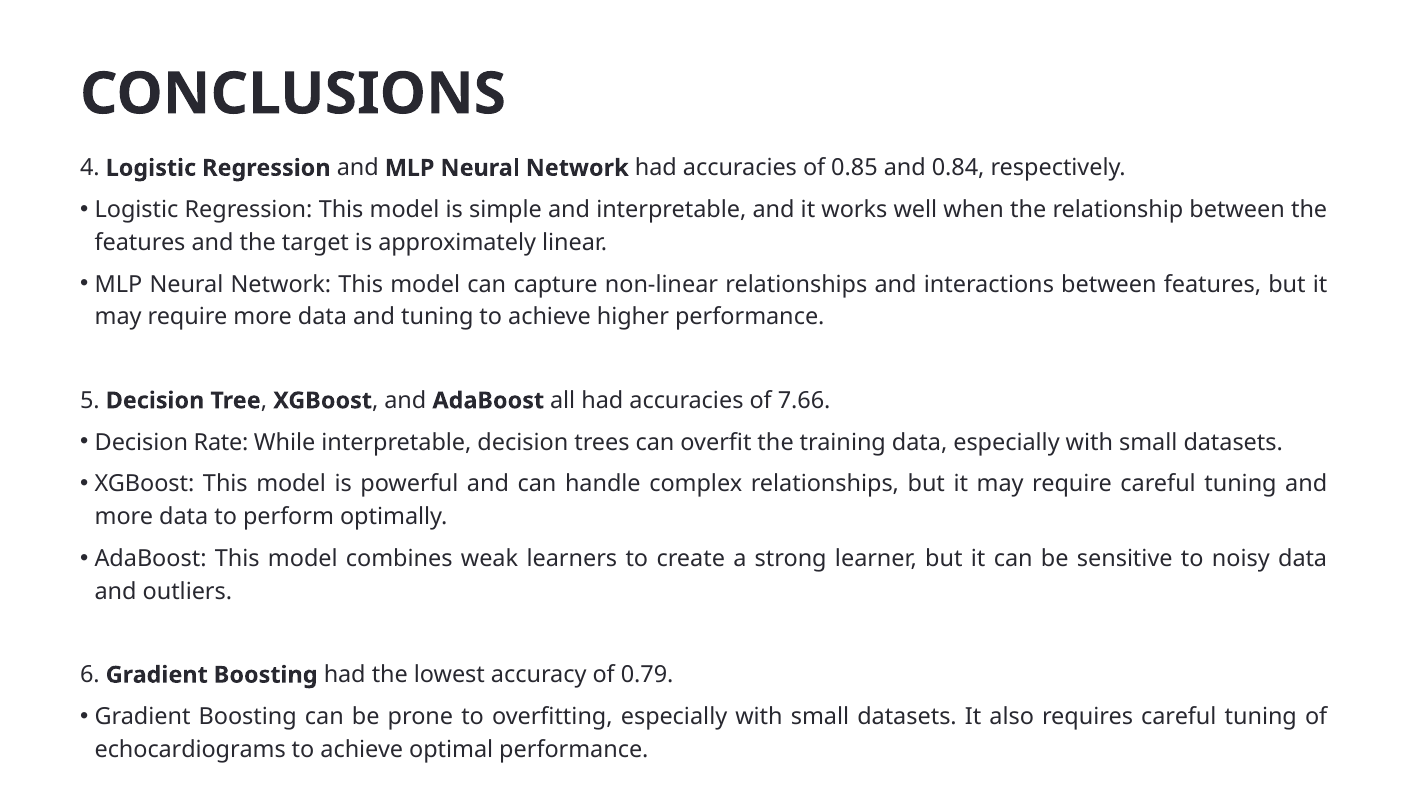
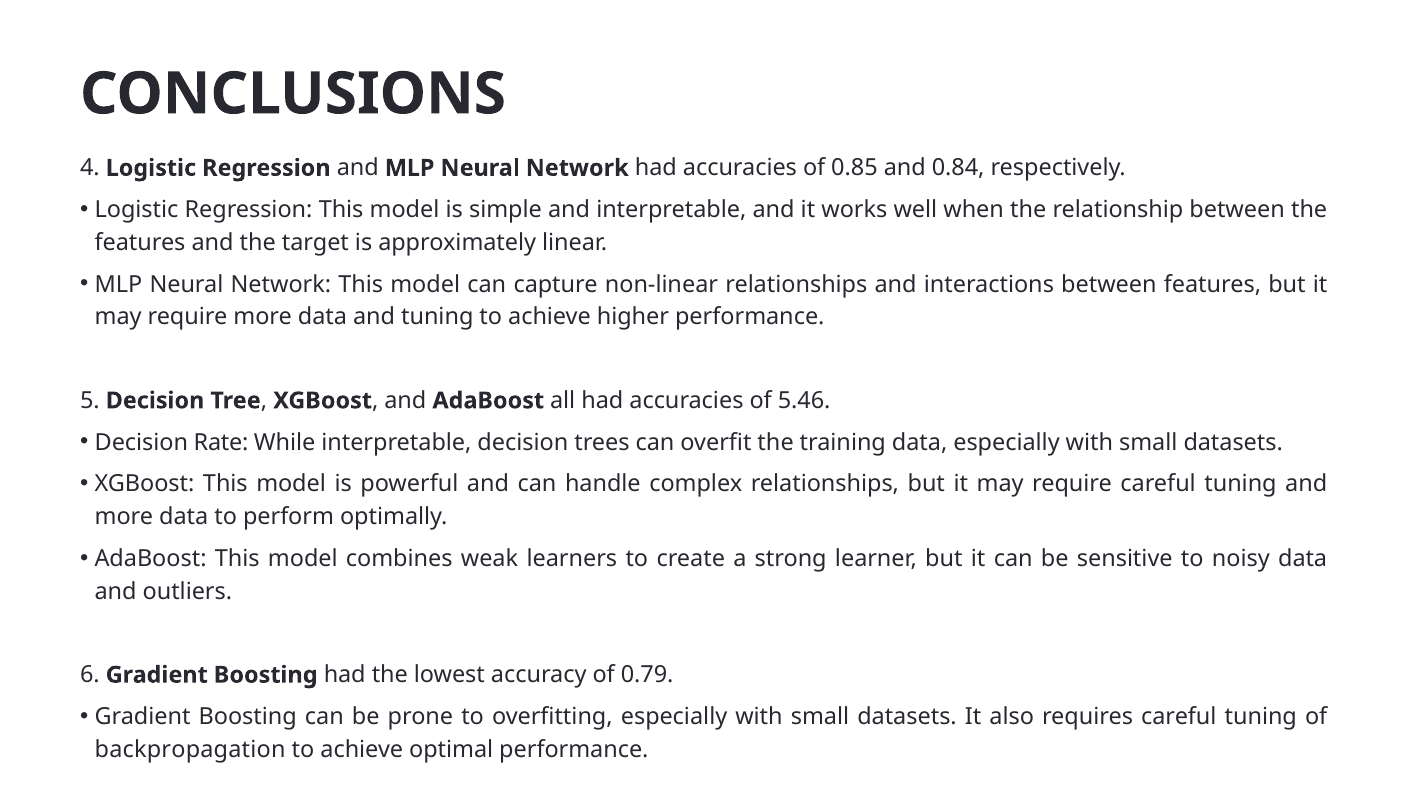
7.66: 7.66 -> 5.46 (804, 400)
echocardiograms: echocardiograms -> backpropagation (190, 749)
